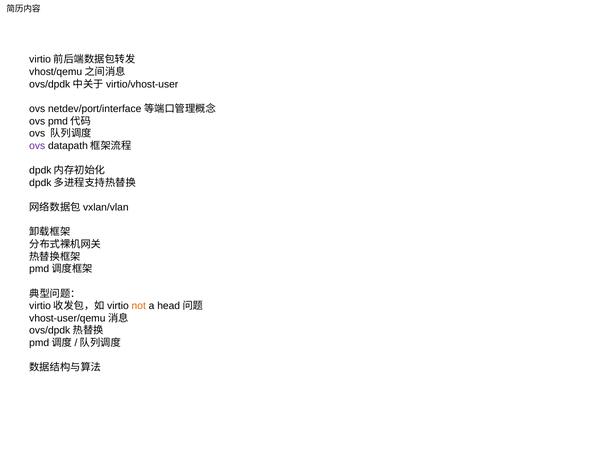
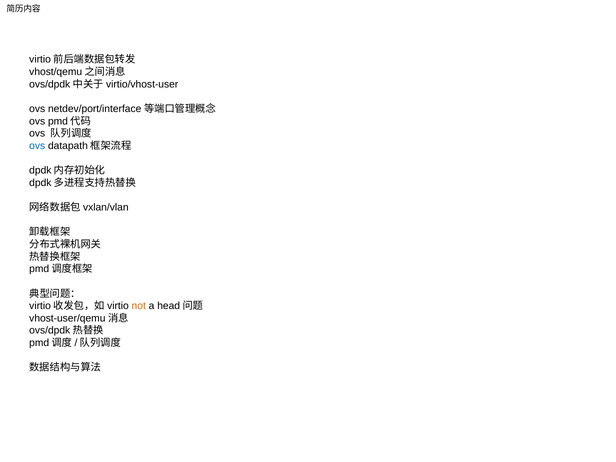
ovs colour: purple -> blue (37, 146)
